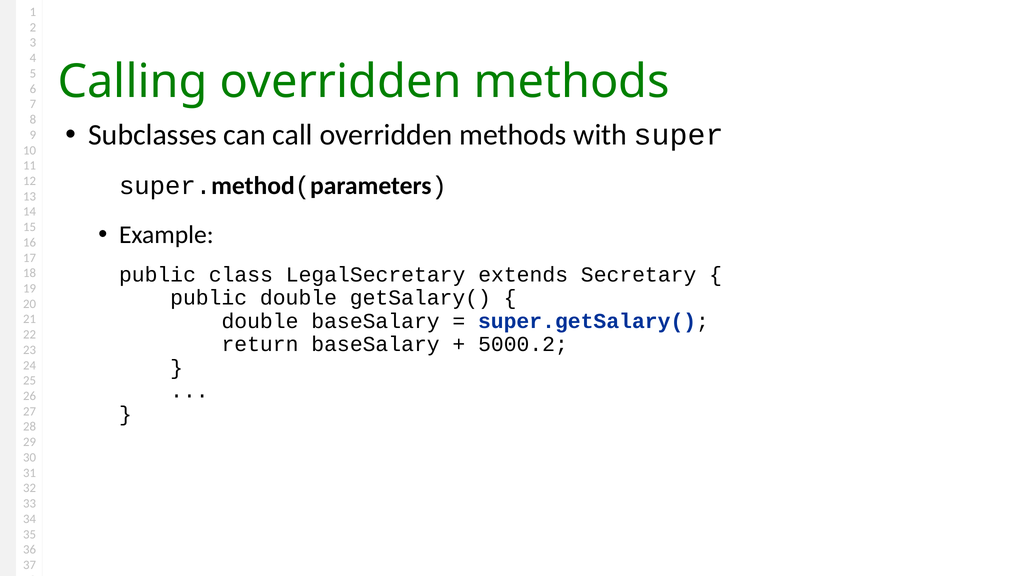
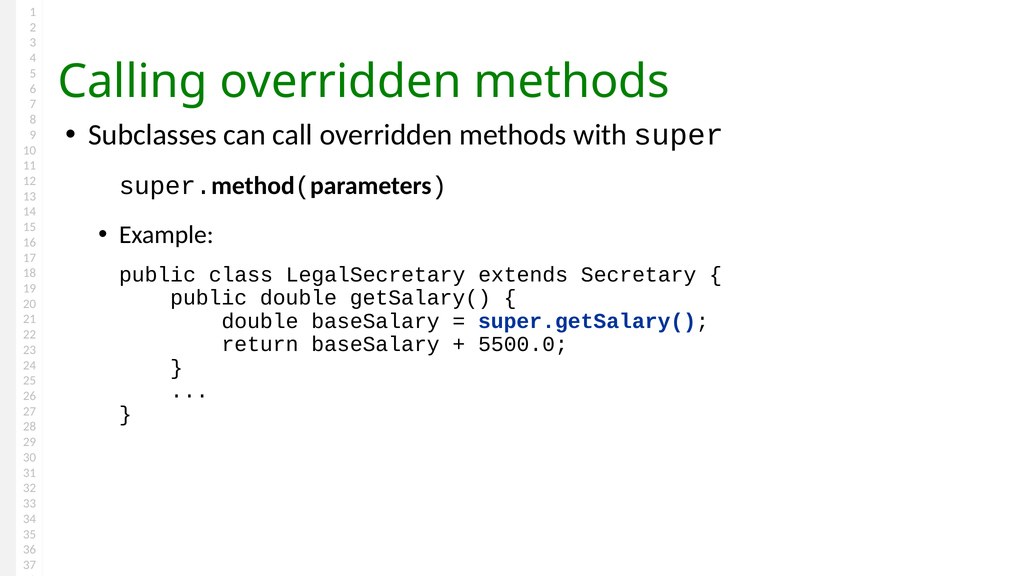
5000.2: 5000.2 -> 5500.0 (523, 344)
